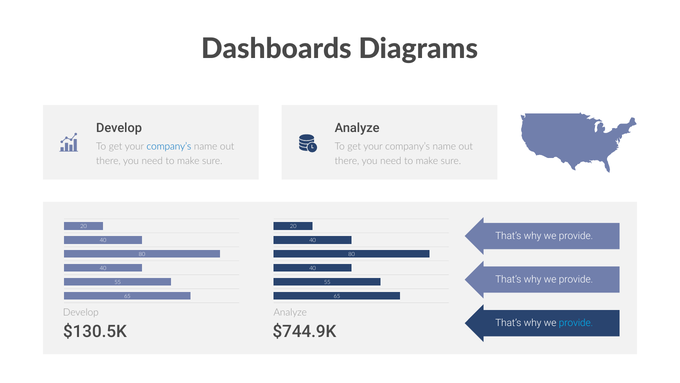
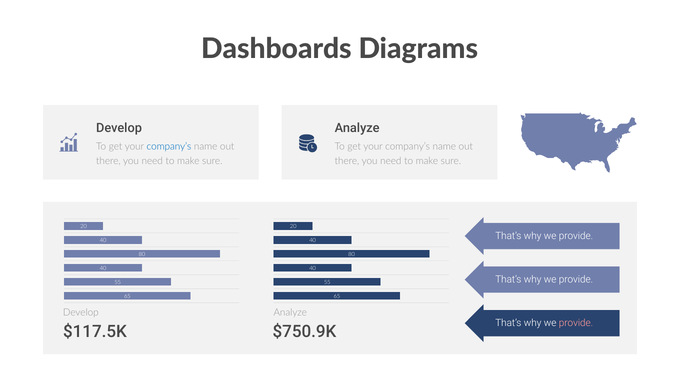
provide colour: light blue -> pink (576, 323)
$130.5K: $130.5K -> $117.5K (95, 331)
$744.9K: $744.9K -> $750.9K (304, 331)
